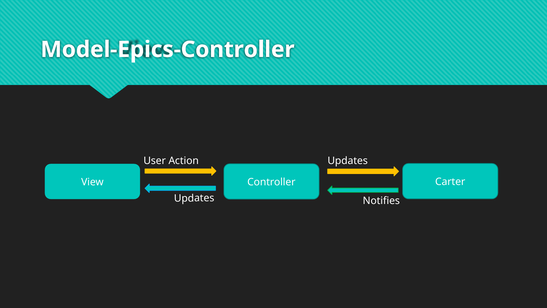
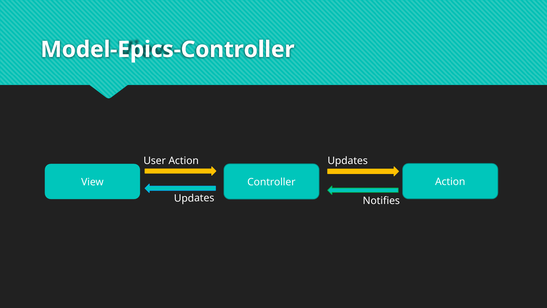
View Carter: Carter -> Action (450, 182)
